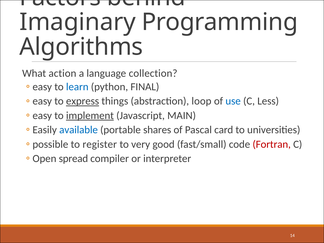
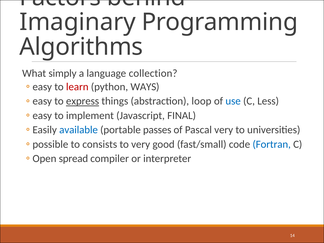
action: action -> simply (63, 73)
learn colour: blue -> red (77, 87)
FINAL: FINAL -> WAYS (145, 87)
implement underline: present -> none (90, 116)
MAIN: MAIN -> FINAL (182, 116)
shares: shares -> passes (157, 130)
Pascal card: card -> very (224, 130)
register: register -> consists (100, 144)
Fortran colour: red -> blue (272, 144)
